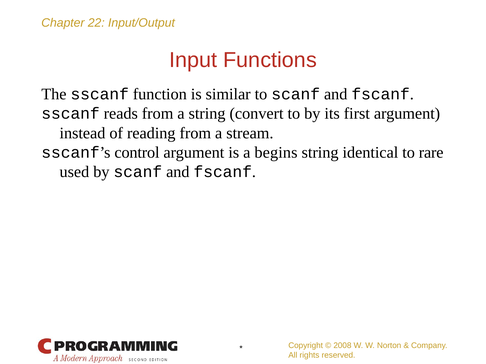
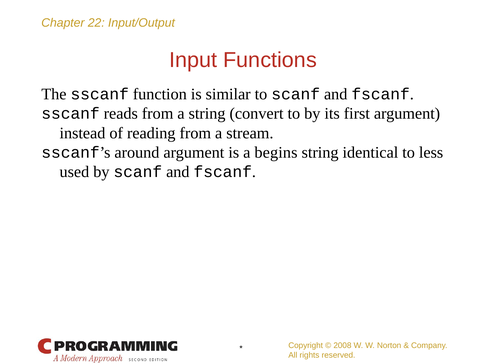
control: control -> around (137, 153)
rare: rare -> less (431, 153)
